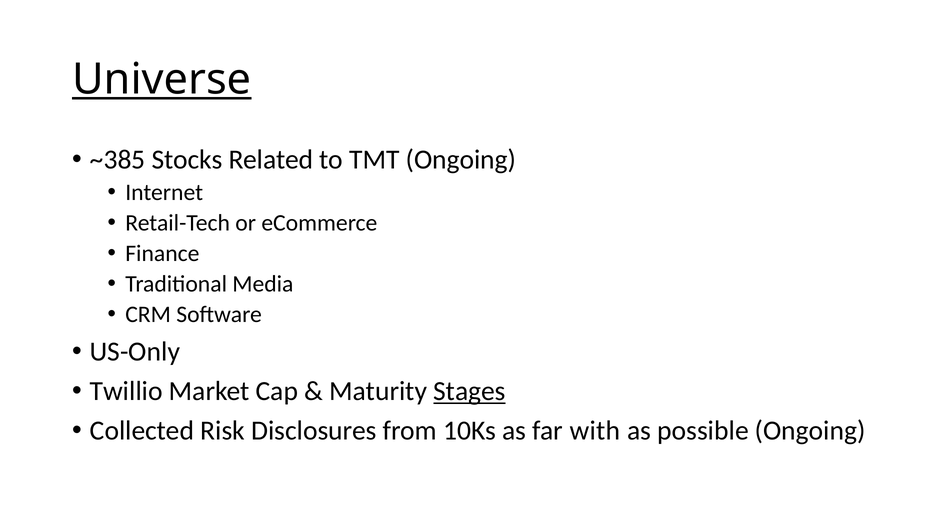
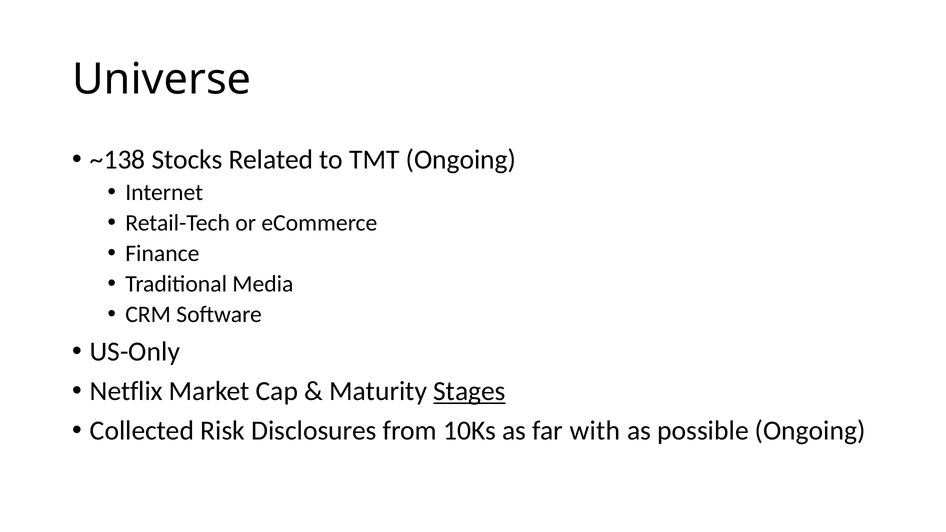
Universe underline: present -> none (162, 79)
~385: ~385 -> ~138 (118, 160)
Twillio: Twillio -> Netflix (126, 391)
